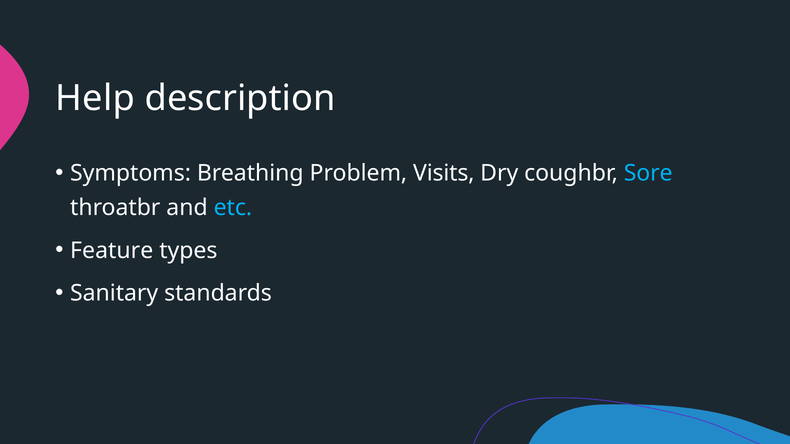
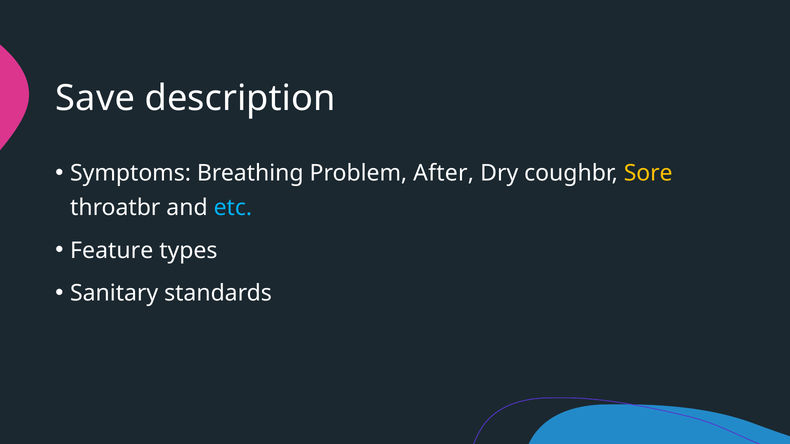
Help: Help -> Save (95, 99)
Visits: Visits -> After (444, 173)
Sore colour: light blue -> yellow (648, 173)
